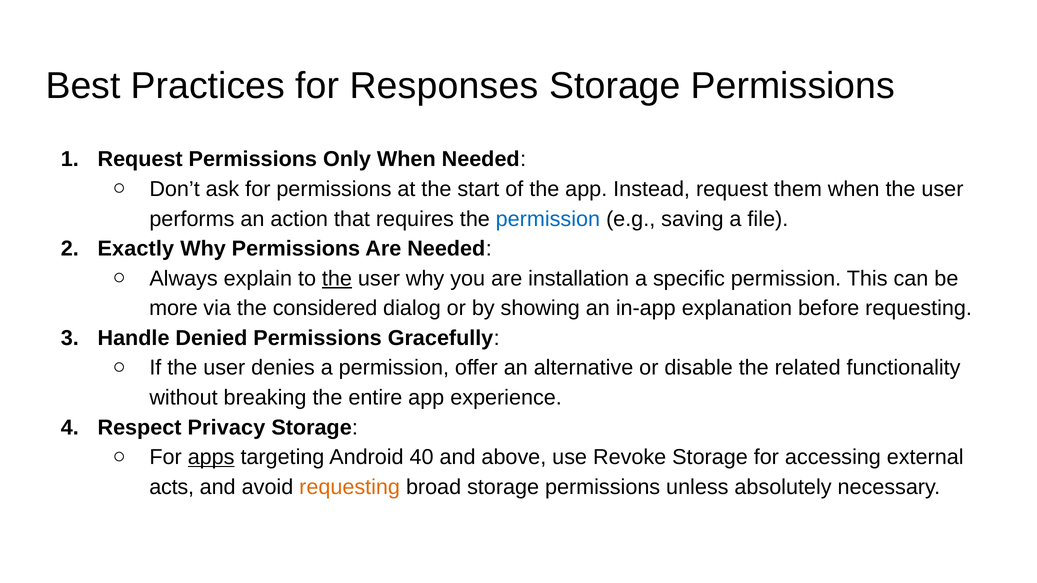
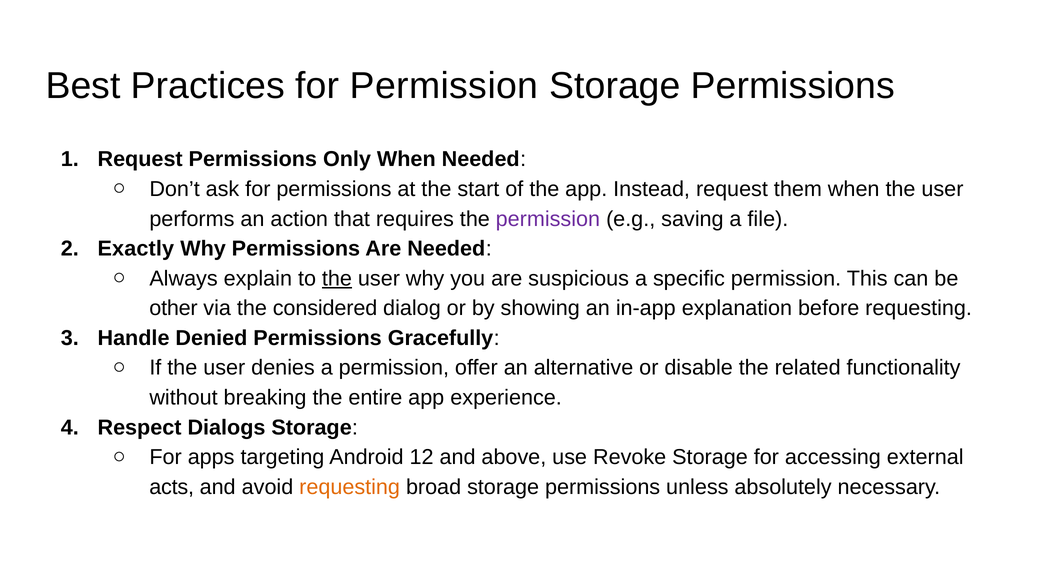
for Responses: Responses -> Permission (444, 86)
permission colour: blue -> purple (548, 219)
installation: installation -> suspicious (579, 279)
more: more -> other (174, 308)
Privacy: Privacy -> Dialogs (226, 428)
apps underline: present -> none (211, 457)
40: 40 -> 12 (422, 457)
